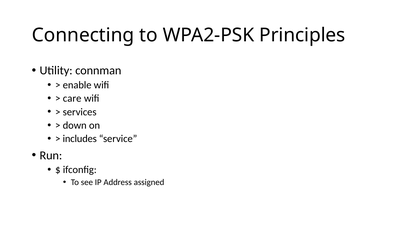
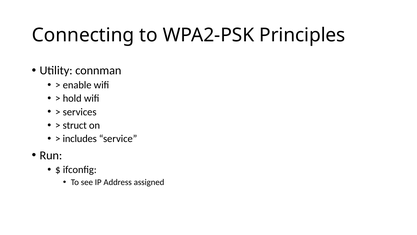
care: care -> hold (72, 98)
down: down -> struct (75, 125)
